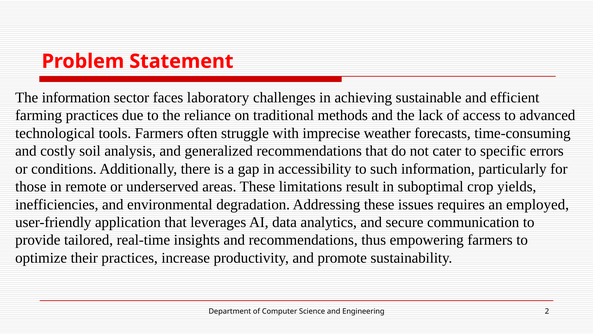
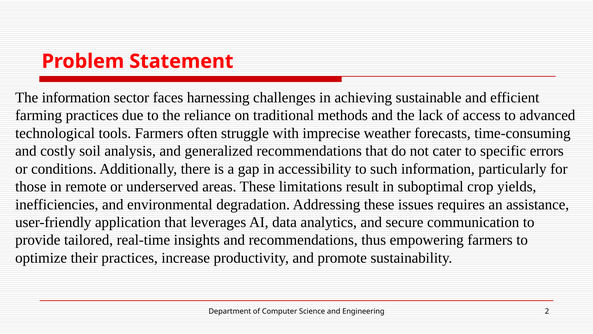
laboratory: laboratory -> harnessing (218, 97)
employed: employed -> assistance (538, 204)
